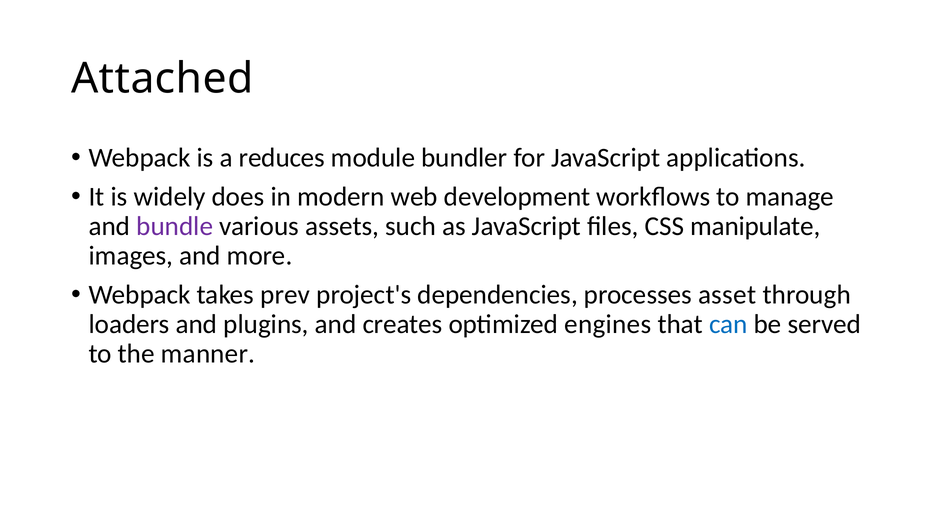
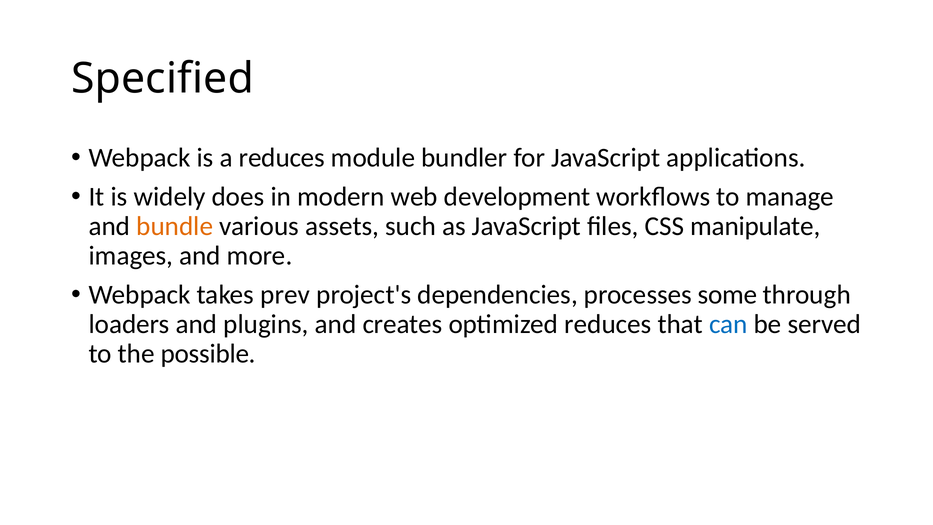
Attached: Attached -> Specified (163, 78)
bundle colour: purple -> orange (175, 226)
asset: asset -> some (727, 295)
optimized engines: engines -> reduces (608, 324)
manner: manner -> possible (208, 354)
